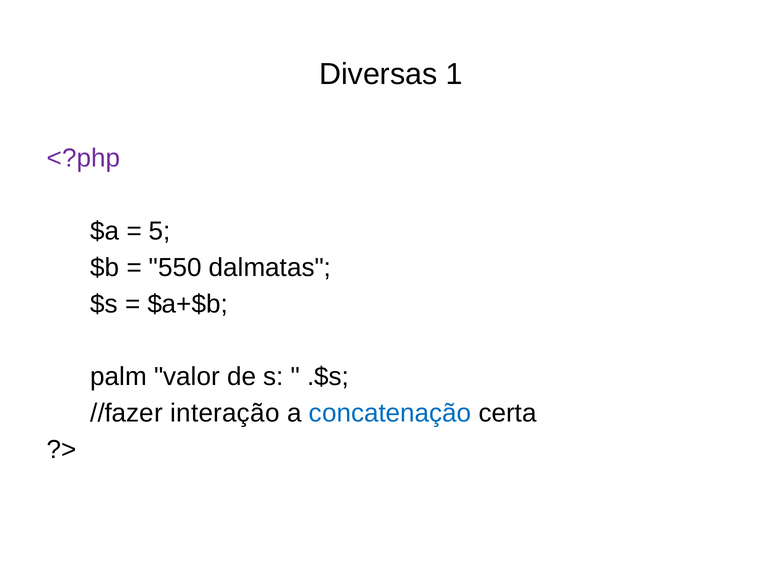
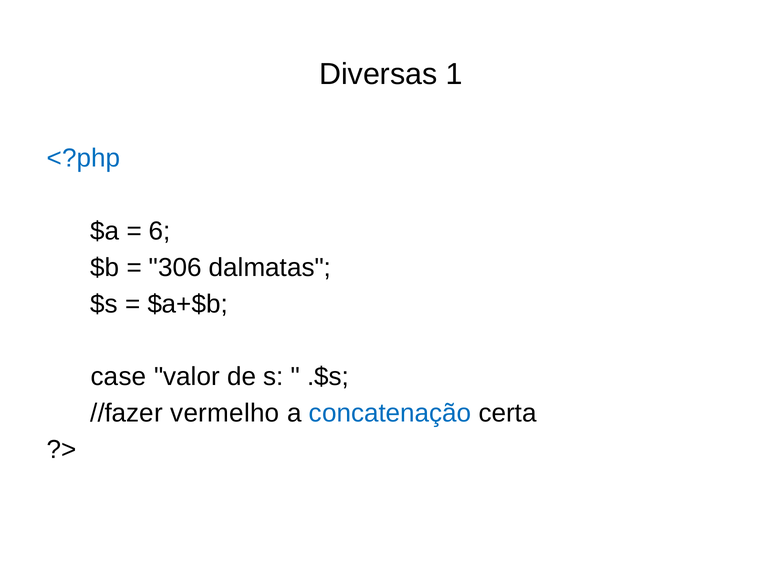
<?php colour: purple -> blue (83, 158)
5: 5 -> 6 (160, 231)
550: 550 -> 306 (175, 268)
palm: palm -> case (118, 377)
interação: interação -> vermelho (225, 414)
